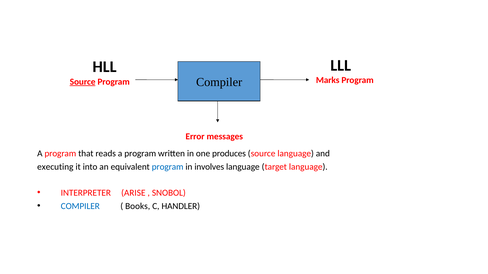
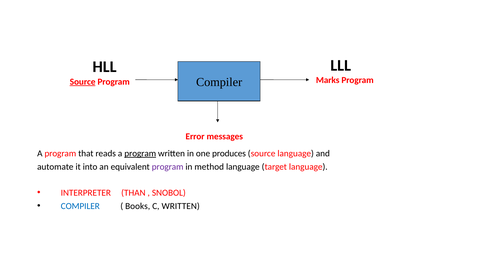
program underline: none -> present (140, 154)
executing: executing -> automate (55, 167)
program colour: blue -> purple (168, 167)
involves: involves -> method (209, 167)
ARISE: ARISE -> THAN (133, 193)
C HANDLER: HANDLER -> WRITTEN (181, 207)
